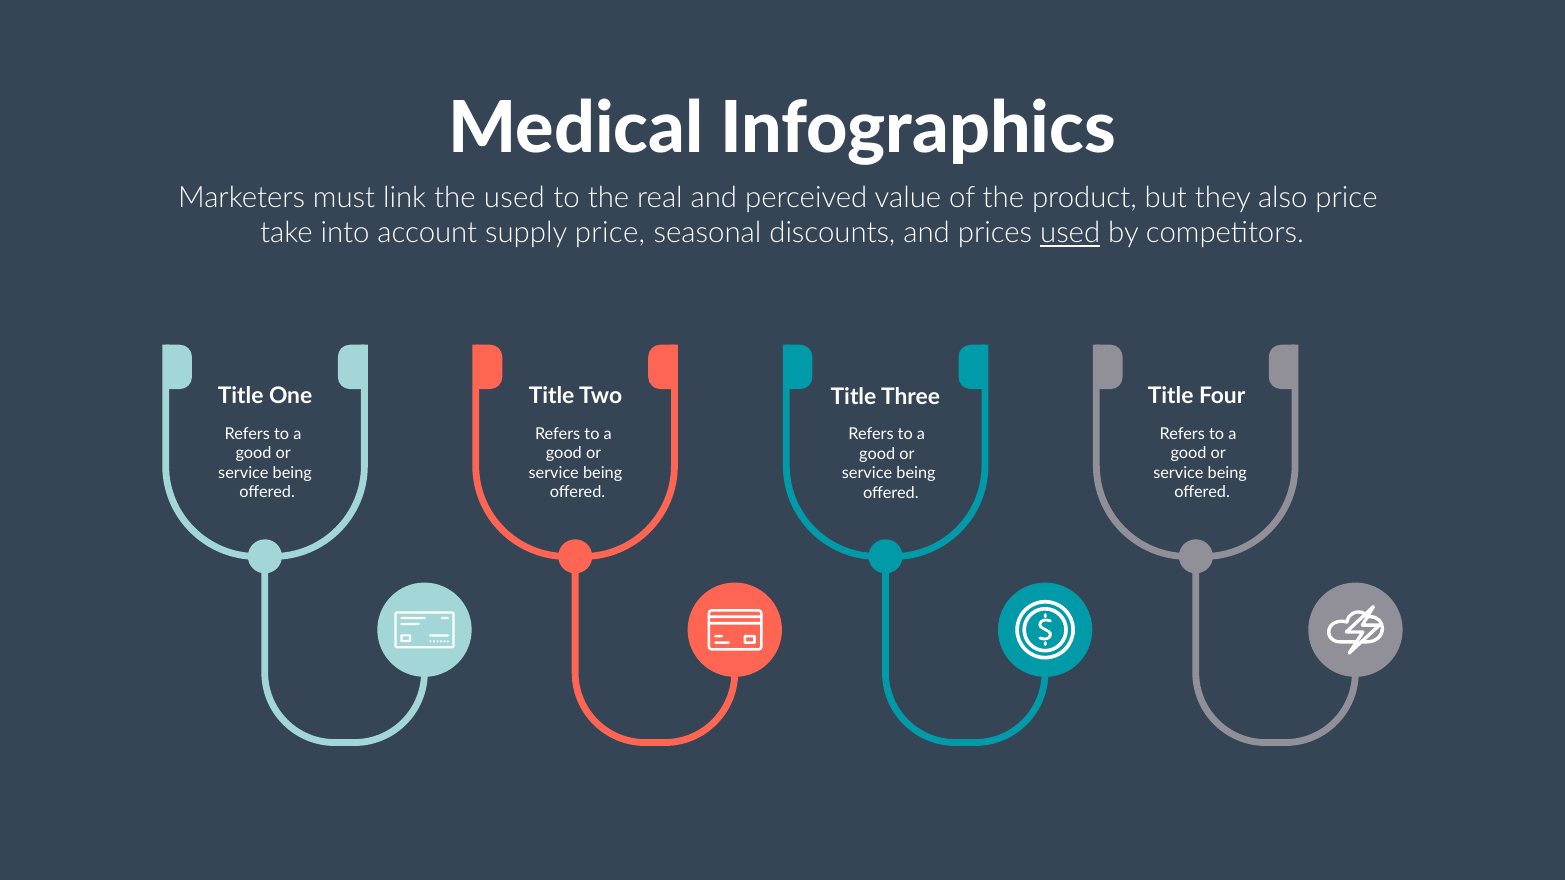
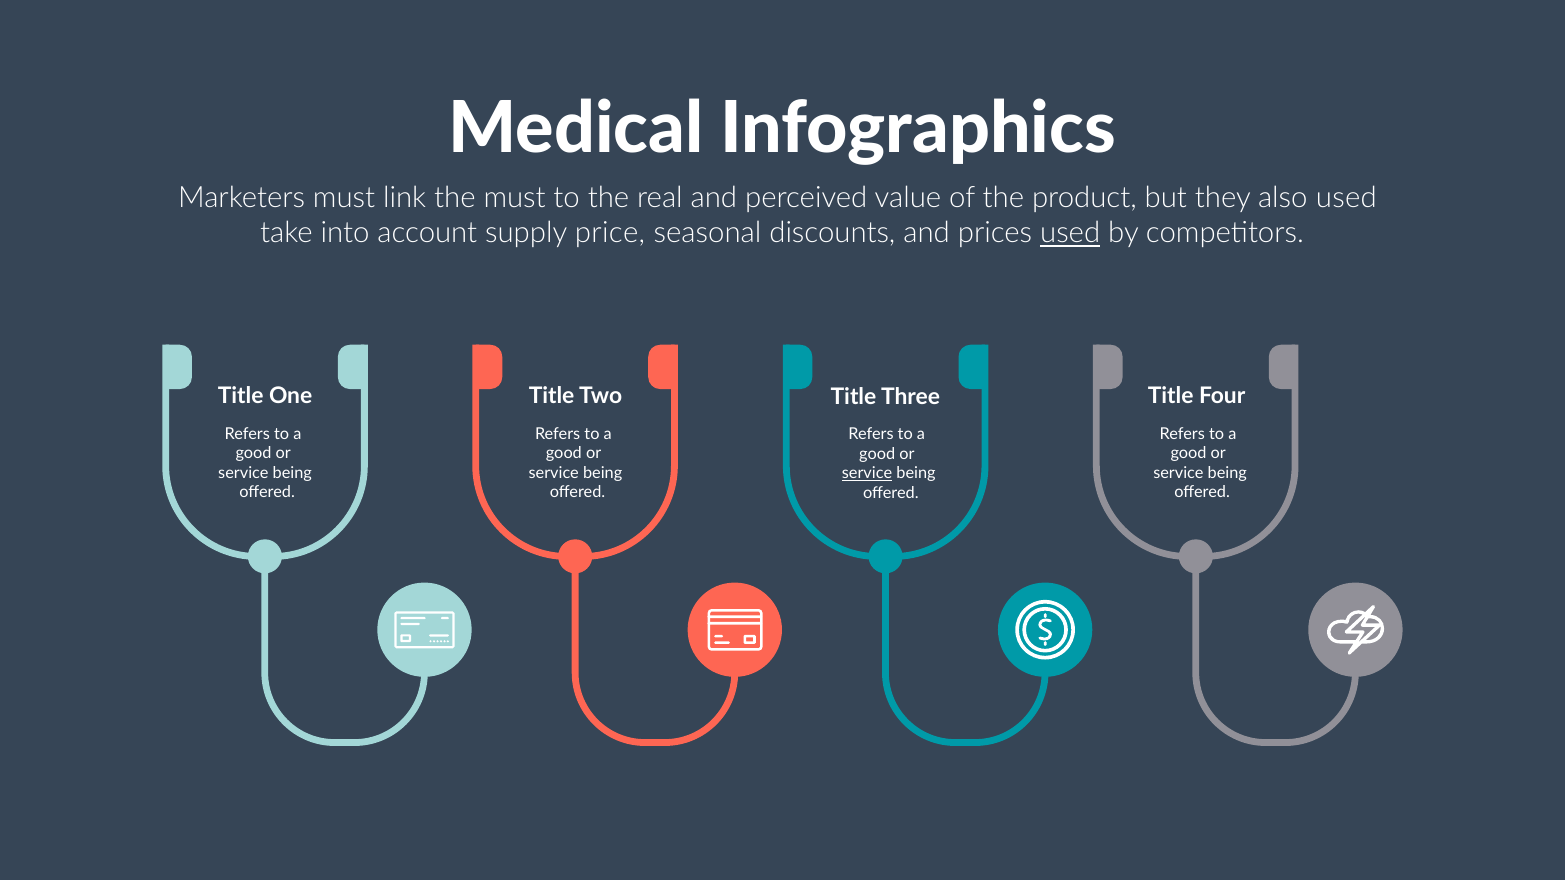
the used: used -> must (515, 198)
also price: price -> used (1346, 198)
service underline: none -> present (867, 474)
